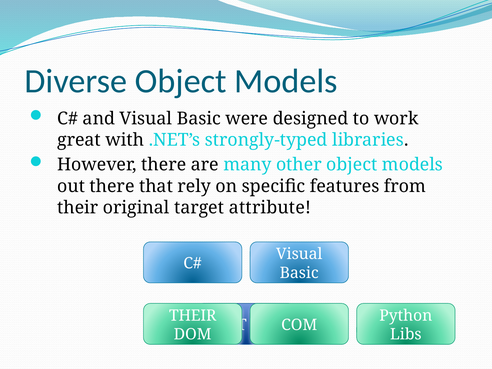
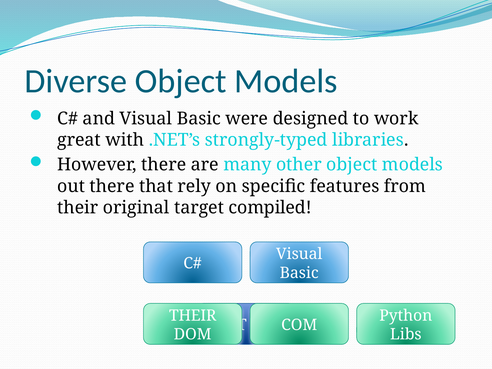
attribute: attribute -> compiled (270, 208)
